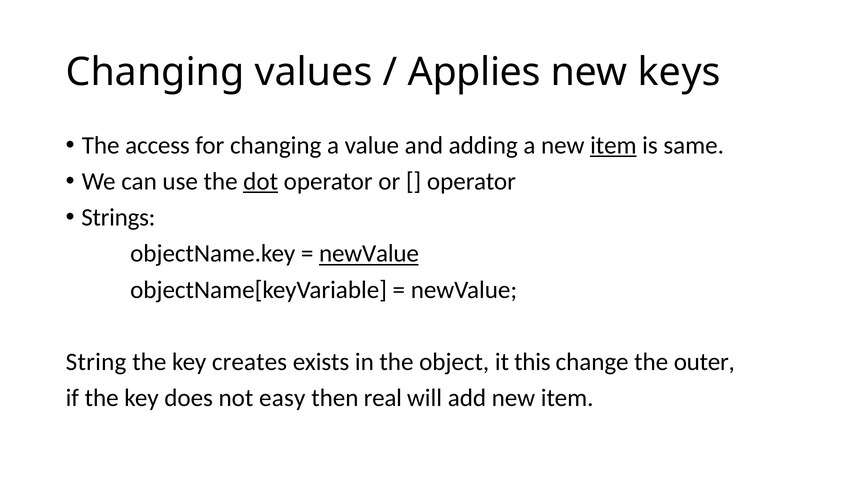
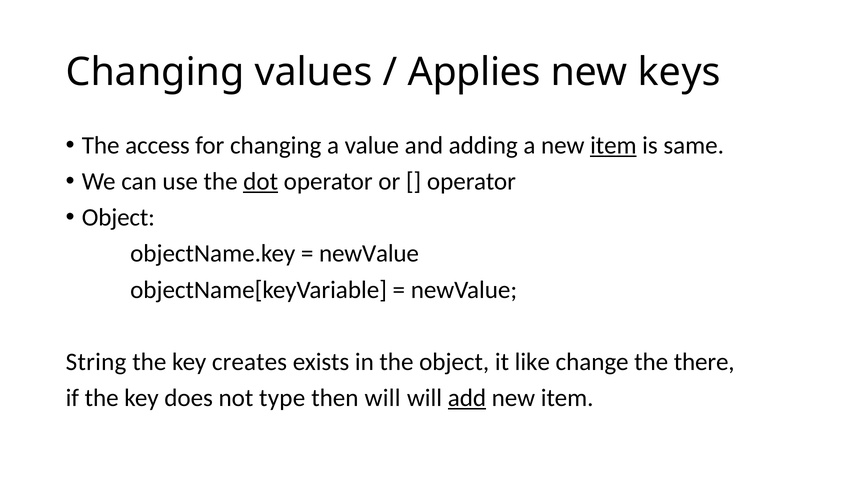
Strings: Strings -> Object (118, 218)
newValue underline: present -> none (369, 254)
this: this -> like (532, 362)
outer: outer -> there (704, 362)
easy: easy -> type (282, 398)
then real: real -> will (383, 398)
add underline: none -> present (467, 398)
